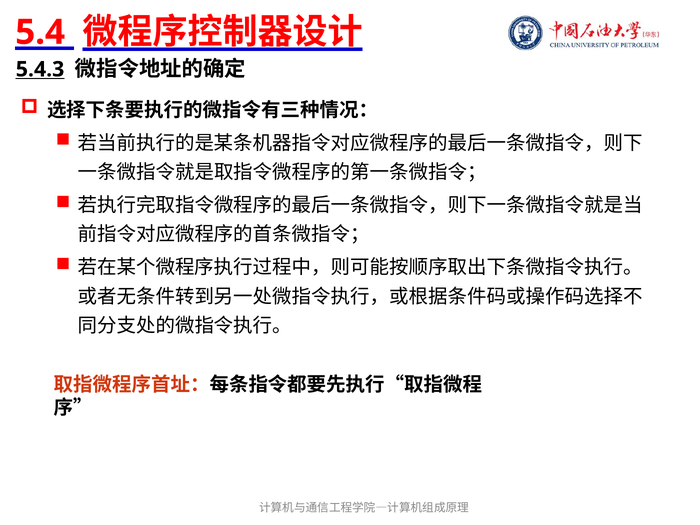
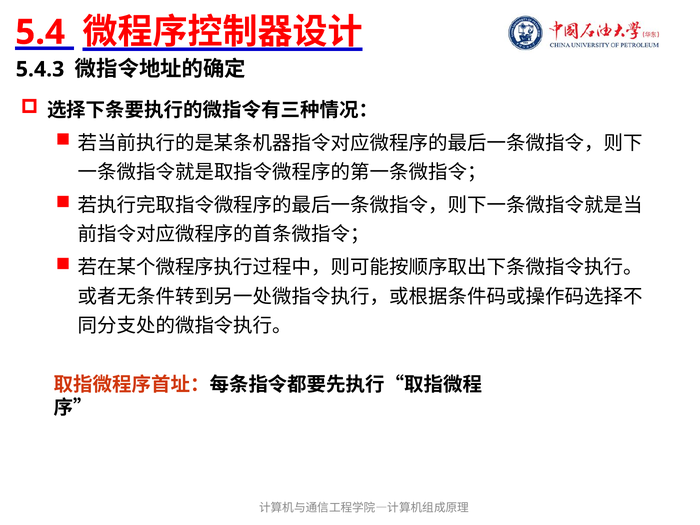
5.4.3 underline: present -> none (40, 69)
